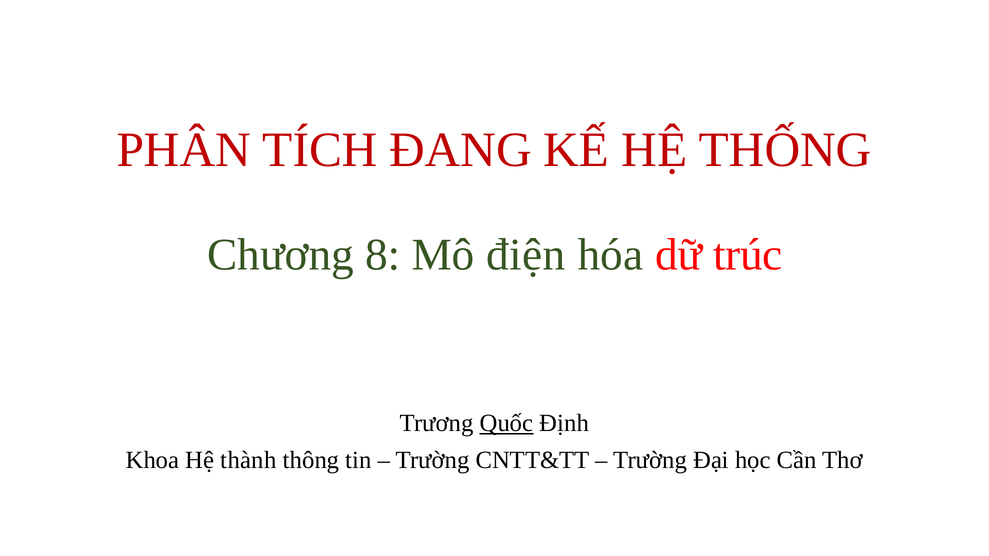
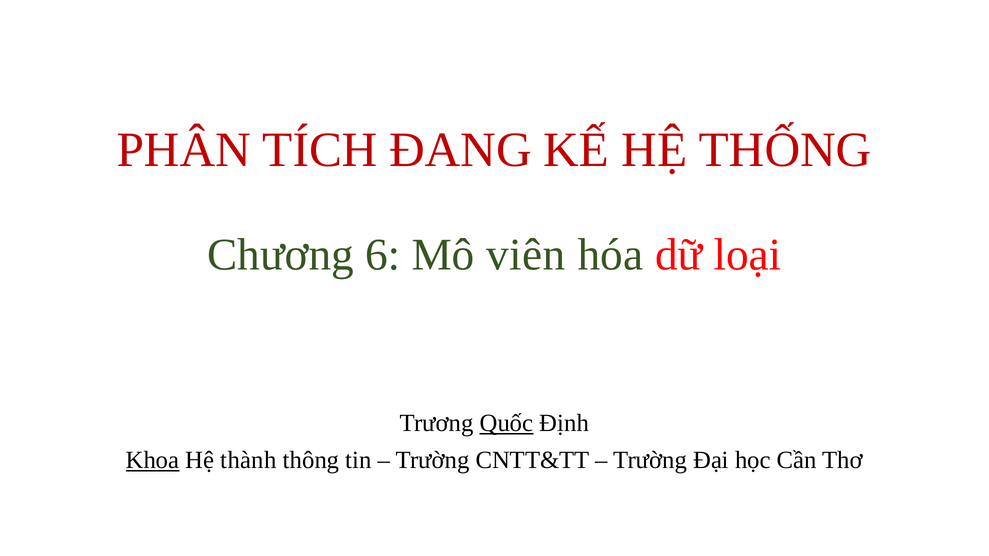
8: 8 -> 6 (383, 255)
điện: điện -> viên (526, 255)
trúc: trúc -> loại (748, 255)
Khoa underline: none -> present (153, 460)
